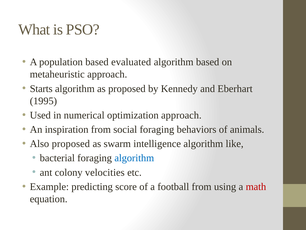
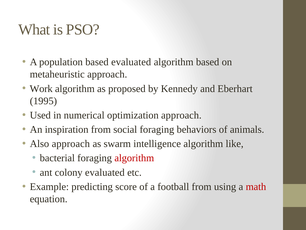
Starts: Starts -> Work (41, 88)
Also proposed: proposed -> approach (71, 144)
algorithm colour: blue -> red (134, 158)
colony velocities: velocities -> evaluated (105, 172)
